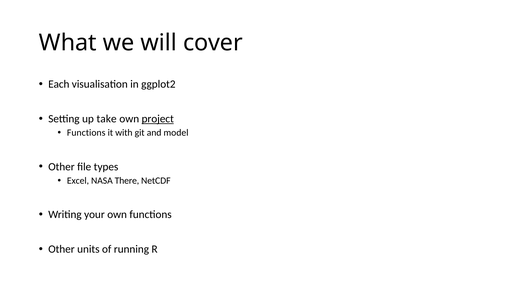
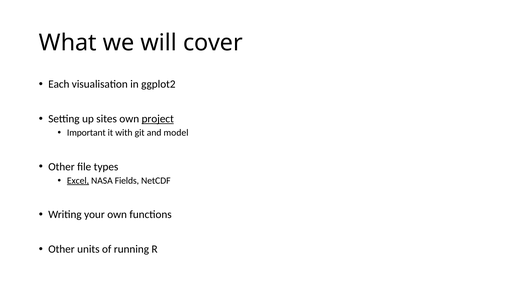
take: take -> sites (107, 119)
Functions: Functions -> Important (86, 133)
Excel underline: none -> present (78, 181)
There: There -> Fields (127, 181)
